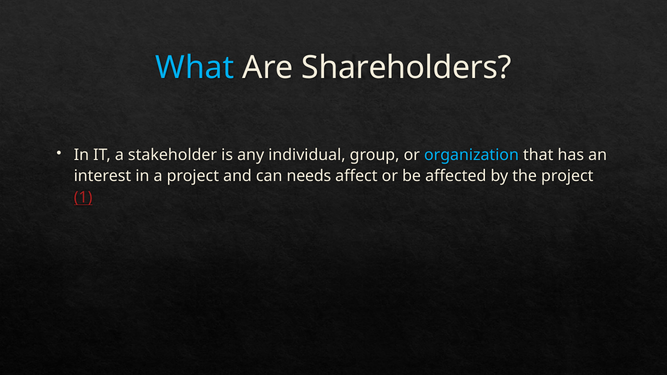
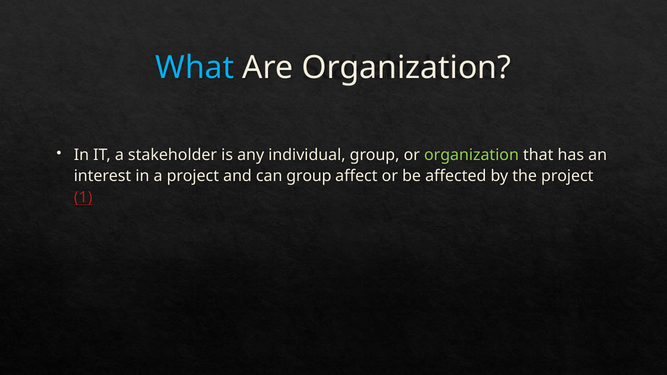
Are Shareholders: Shareholders -> Organization (406, 68)
organization colour: light blue -> light green (471, 155)
can needs: needs -> group (309, 176)
